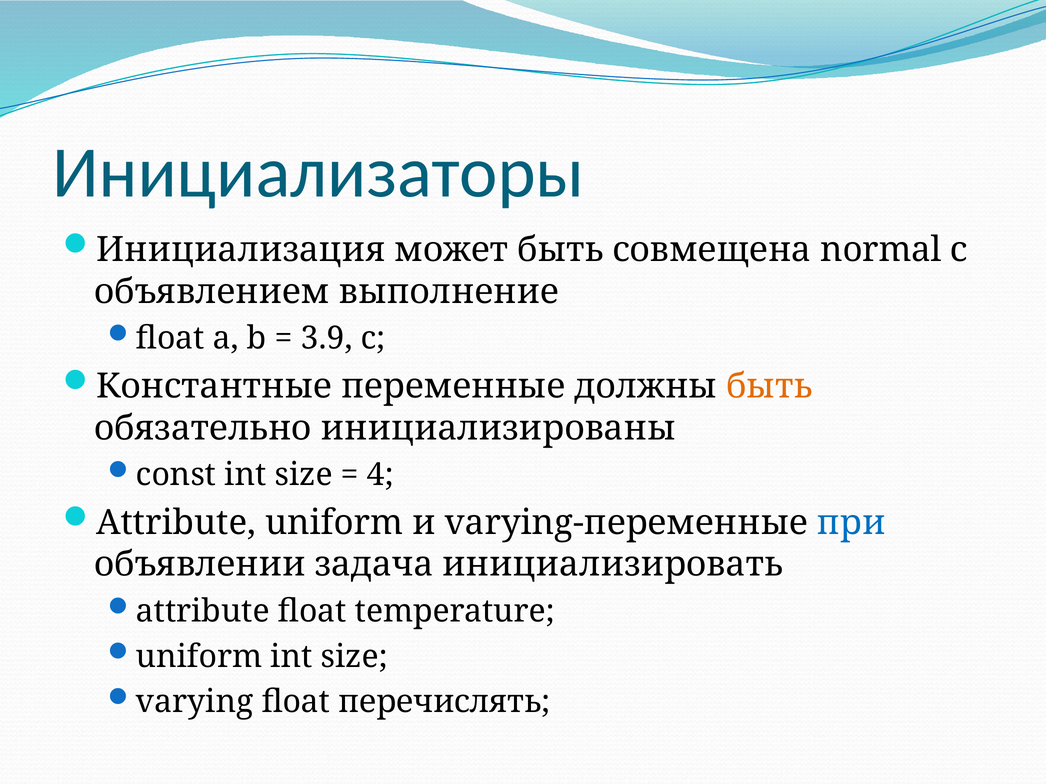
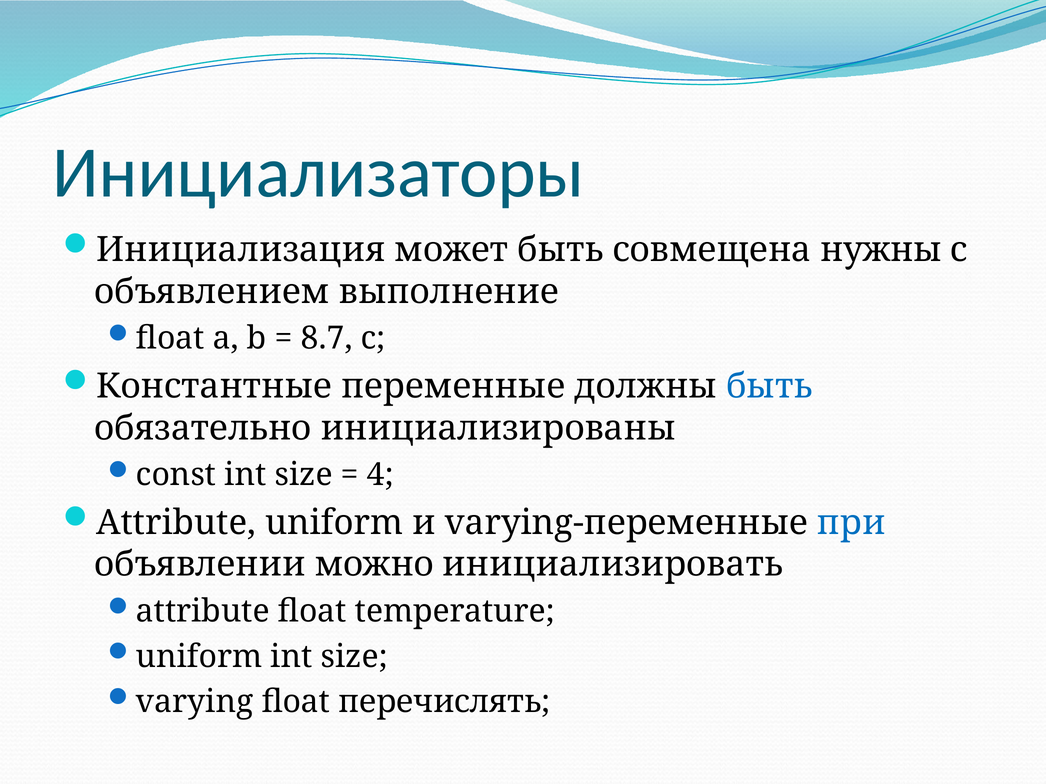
normal: normal -> нужны (881, 250)
3.9: 3.9 -> 8.7 (327, 339)
быть colour: orange -> blue (769, 386)
задача: задача -> можно (374, 565)
